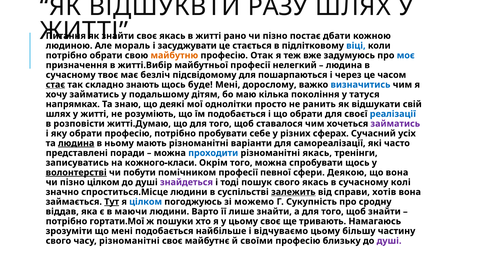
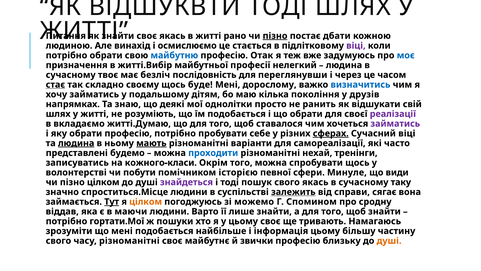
ВІДШУКВТИ РАЗУ: РАЗУ -> ТОДІ (278, 7)
пізно underline: none -> present (275, 36)
мораль: мораль -> винахід (132, 46)
засуджувати: засуджувати -> осмислюємо (187, 46)
віці colour: blue -> purple (356, 46)
майбутню colour: orange -> blue (174, 55)
підсвідомому: підсвідомому -> послідовність (204, 75)
пошарпаються: пошарпаються -> переглянувши (293, 75)
знають: знають -> своєму (143, 85)
татуся: татуся -> друзів (364, 94)
реалізації colour: blue -> purple (393, 114)
розповісти: розповісти -> вкладаємо (79, 123)
сферах underline: none -> present (331, 133)
Сучасний усіх: усіх -> віці (407, 133)
мають underline: none -> present (151, 143)
поради: поради -> будемо (127, 153)
різноманітні якась: якась -> нехай (317, 153)
волонтерстві underline: present -> none (76, 172)
помічником професії: професії -> історією (238, 172)
Деякою: Деякою -> Минуле (347, 172)
що вона: вона -> види (397, 172)
колі: колі -> таку (401, 182)
хотів: хотів -> сягає (384, 192)
цілком colour: blue -> orange (146, 201)
Сукупність: Сукупність -> Спомином (311, 201)
відчуваємо: відчуваємо -> інформація (281, 231)
своїми: своїми -> звички (257, 240)
душі colour: purple -> orange (389, 240)
